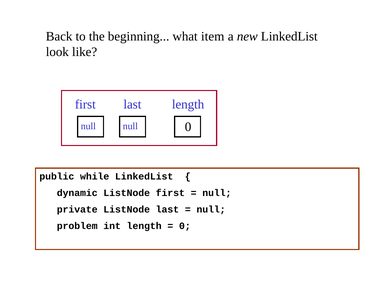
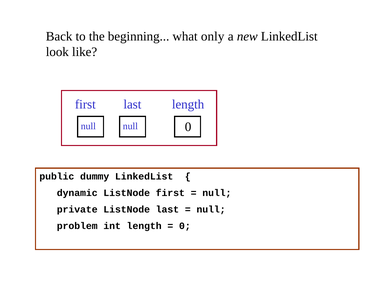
item: item -> only (213, 36)
while: while -> dummy (95, 177)
